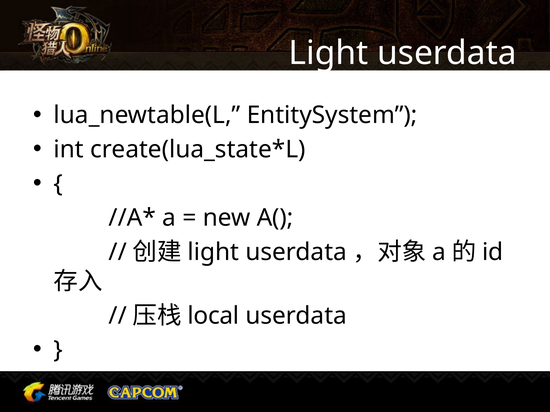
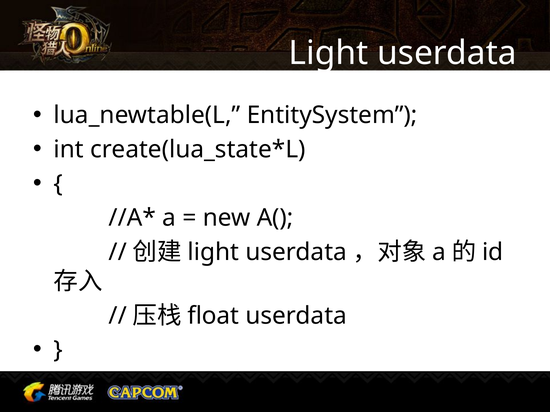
local: local -> float (213, 316)
